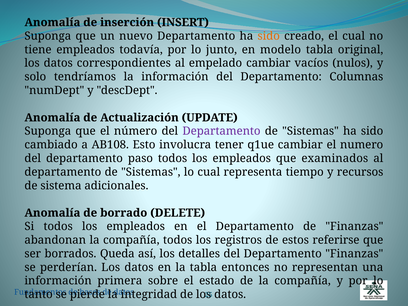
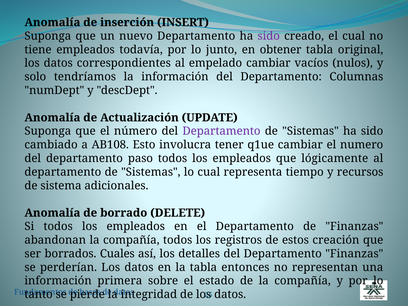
sido colour: orange -> purple (269, 36)
modelo: modelo -> obtener (281, 50)
examinados: examinados -> lógicamente (335, 158)
referirse: referirse -> creación (336, 240)
Queda: Queda -> Cuales (117, 254)
